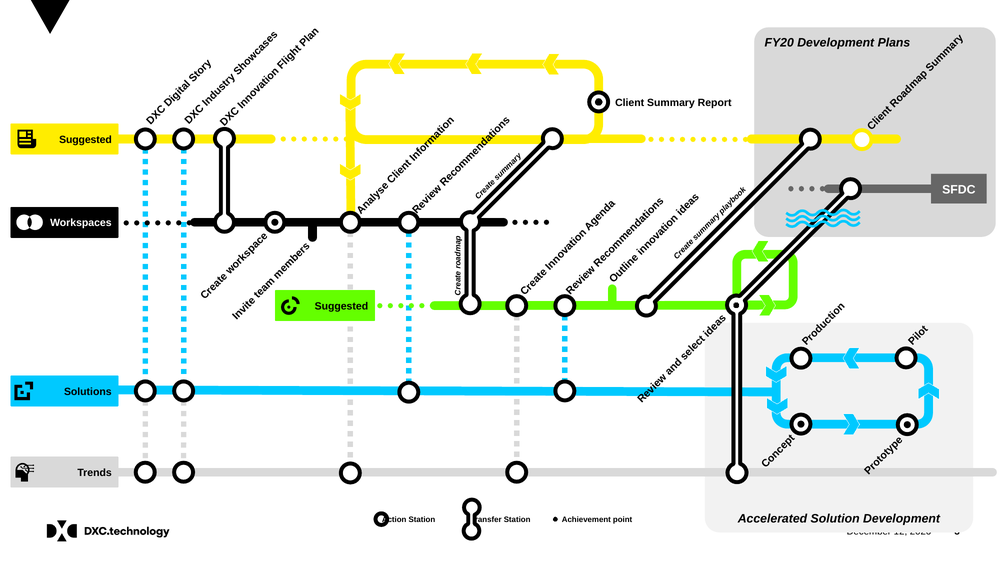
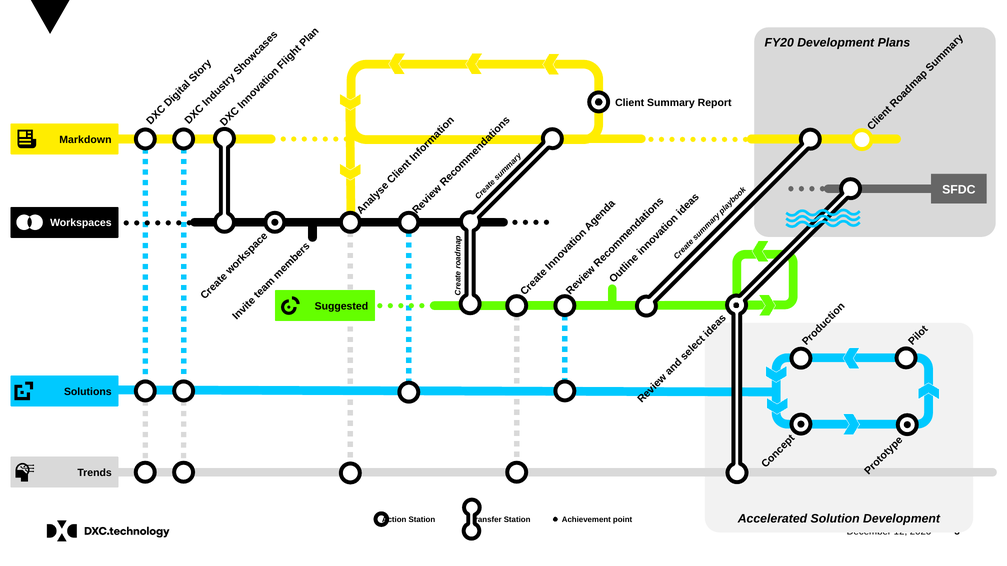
Suggested: Suggested -> Markdown (85, 140)
